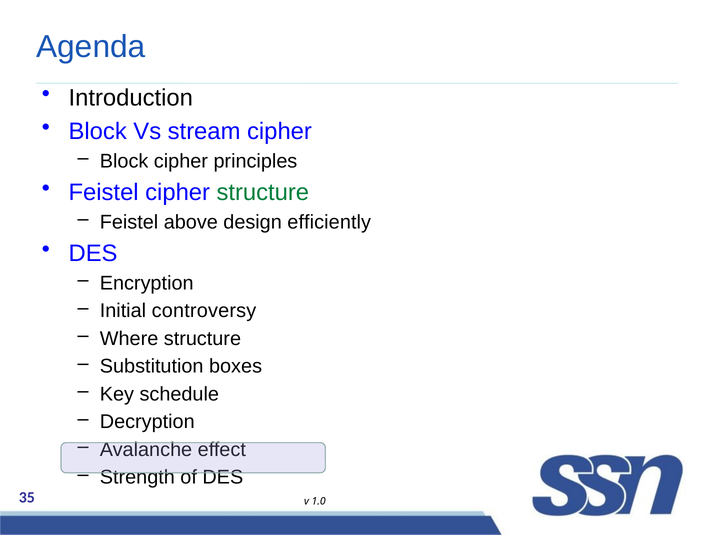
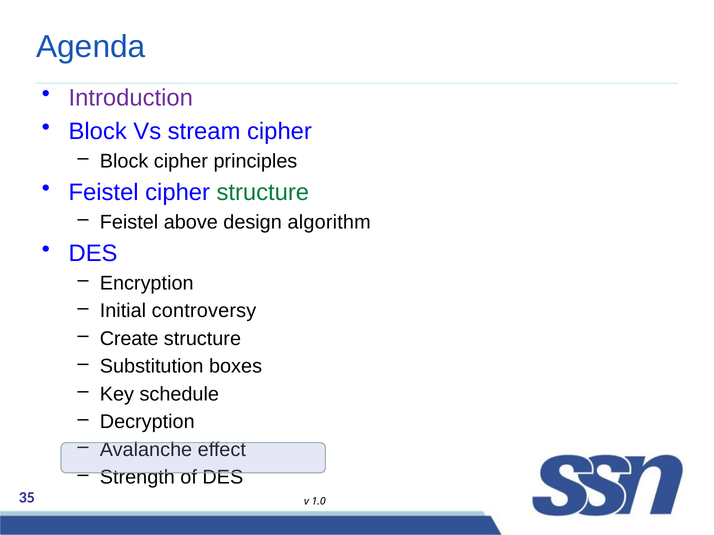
Introduction colour: black -> purple (131, 98)
efficiently: efficiently -> algorithm (329, 222)
Where: Where -> Create (129, 339)
